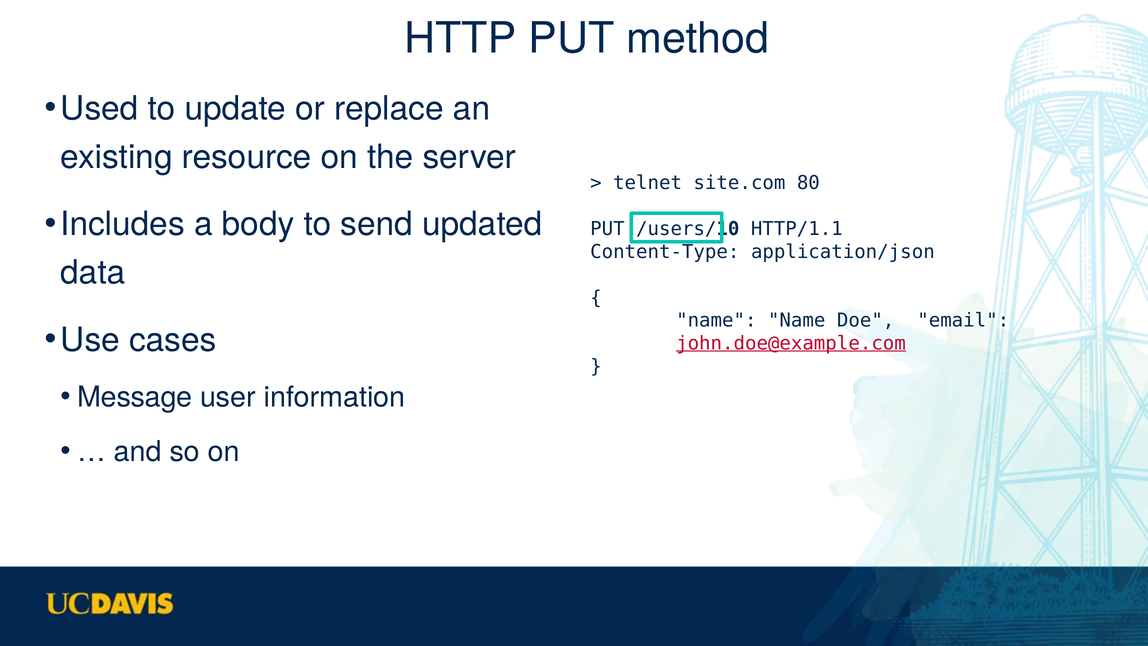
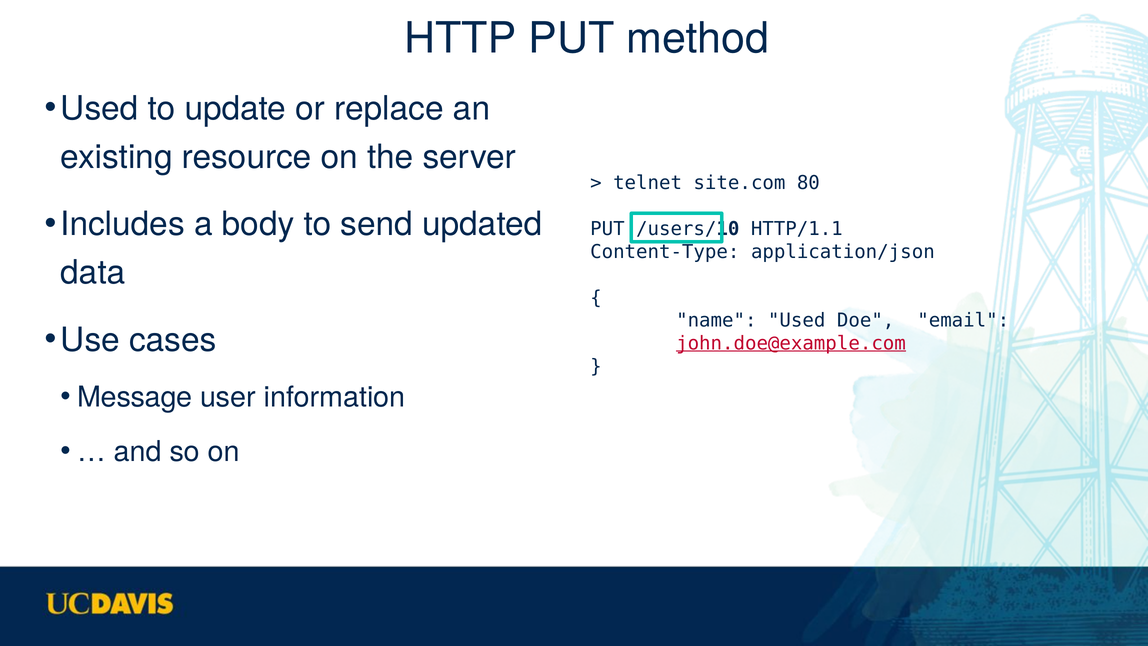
name Name: Name -> Used (797, 321)
